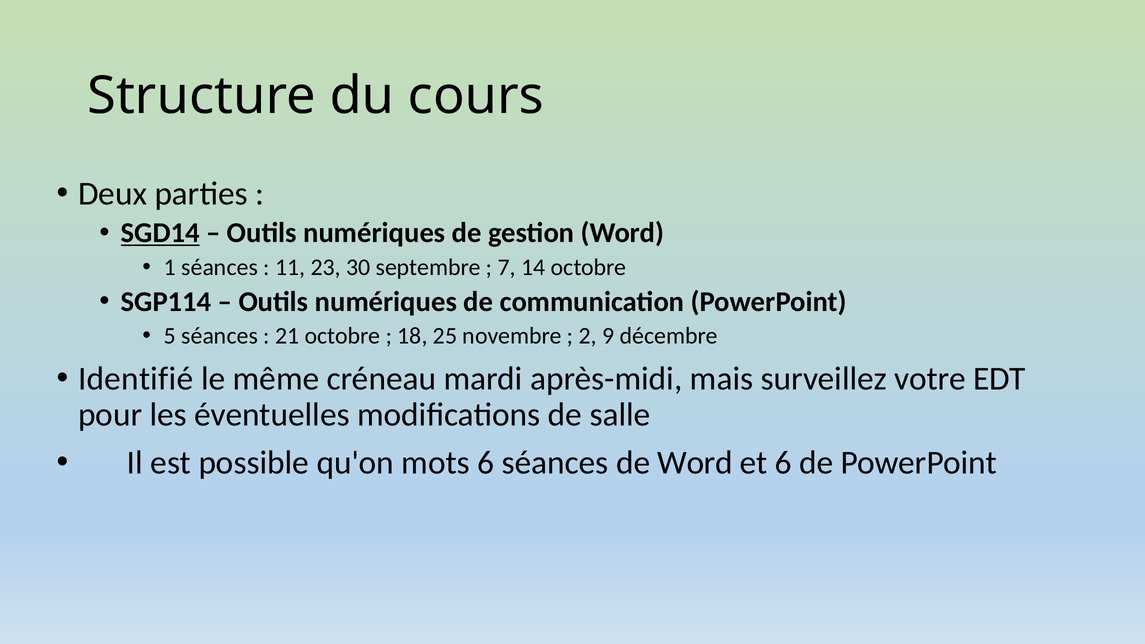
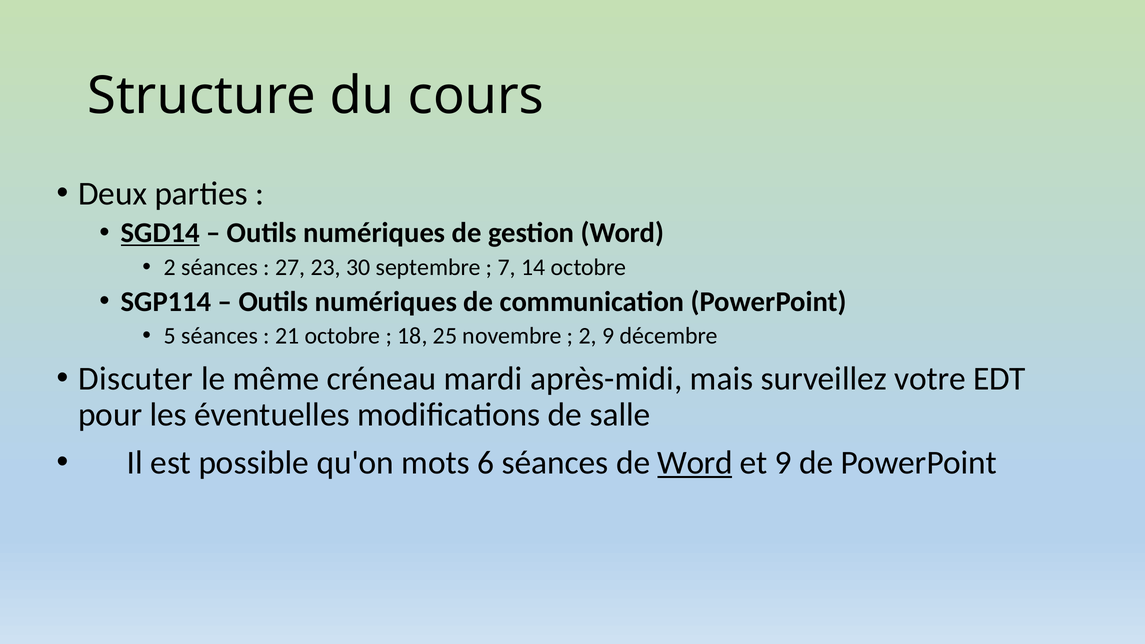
1: 1 -> 2 (170, 267)
11: 11 -> 27 (290, 267)
Identifié: Identifié -> Discuter (136, 379)
Word underline: none -> present (695, 463)
et 6: 6 -> 9 (783, 463)
